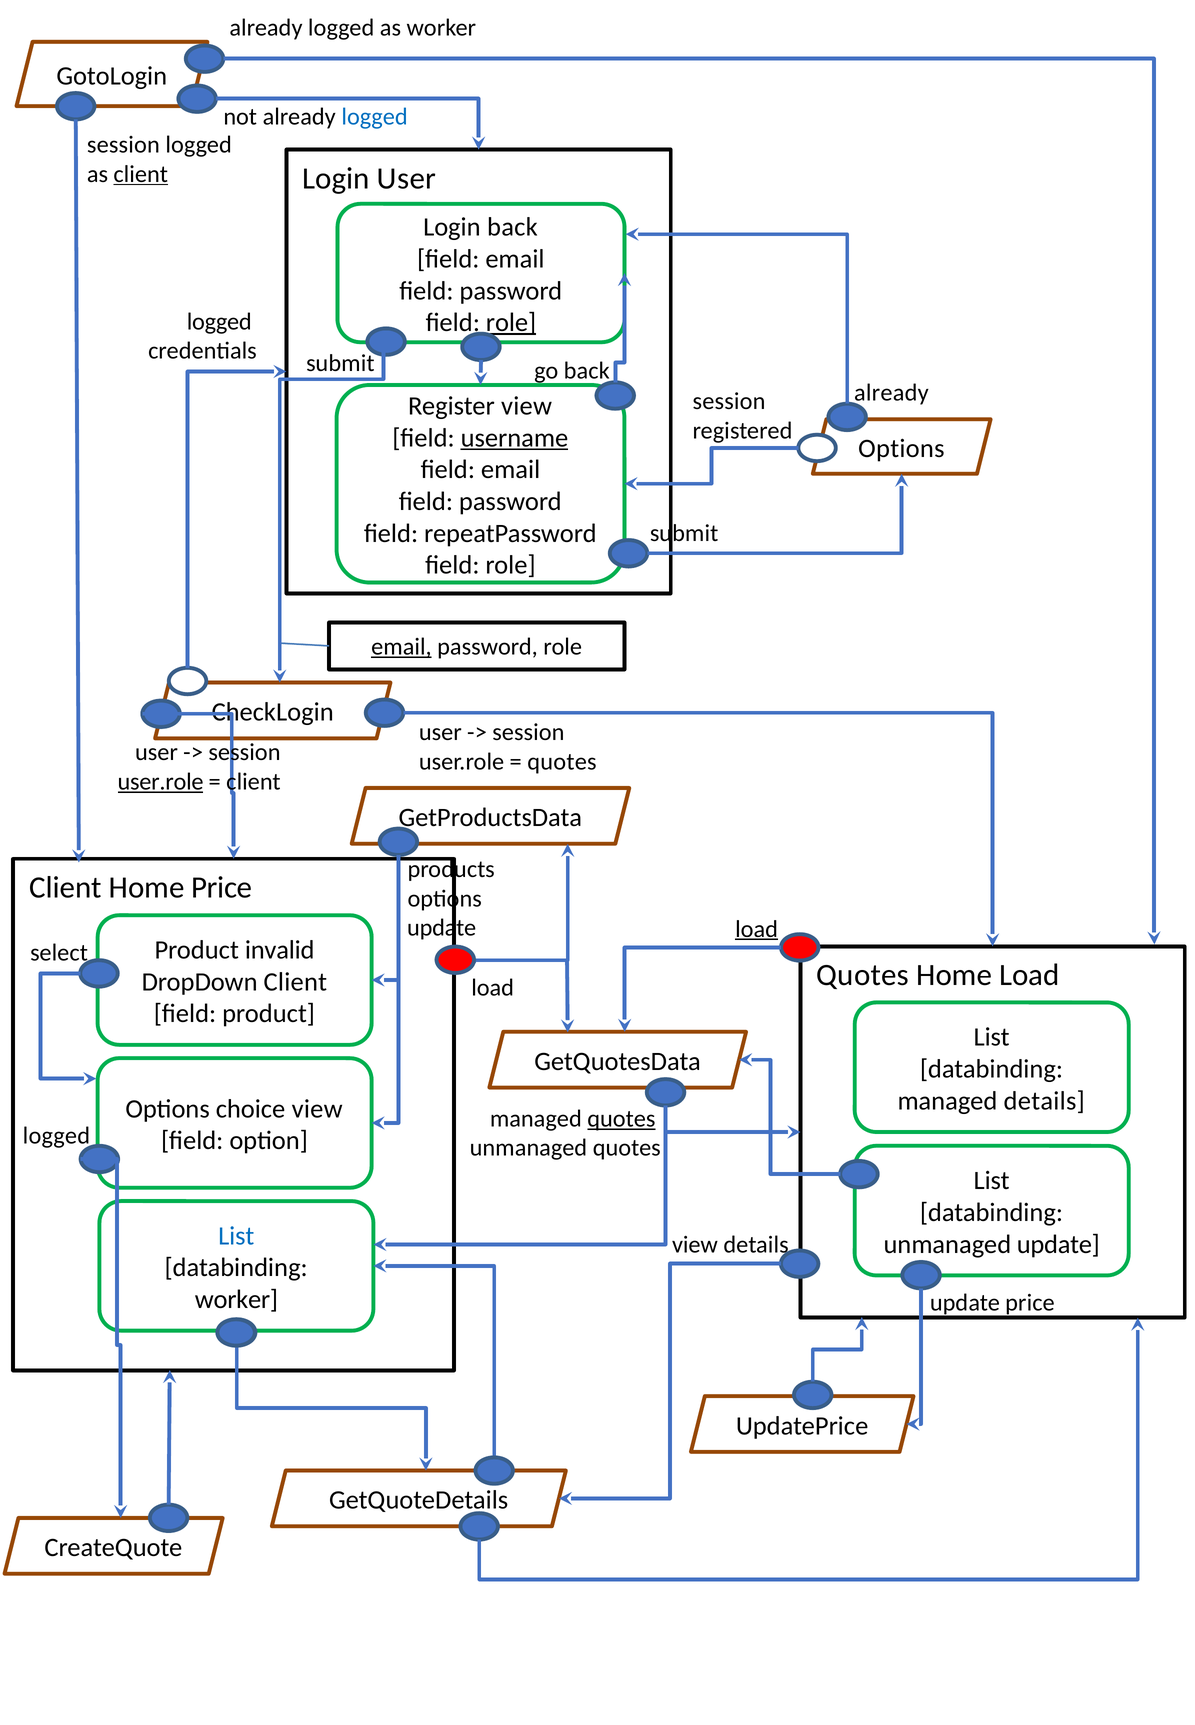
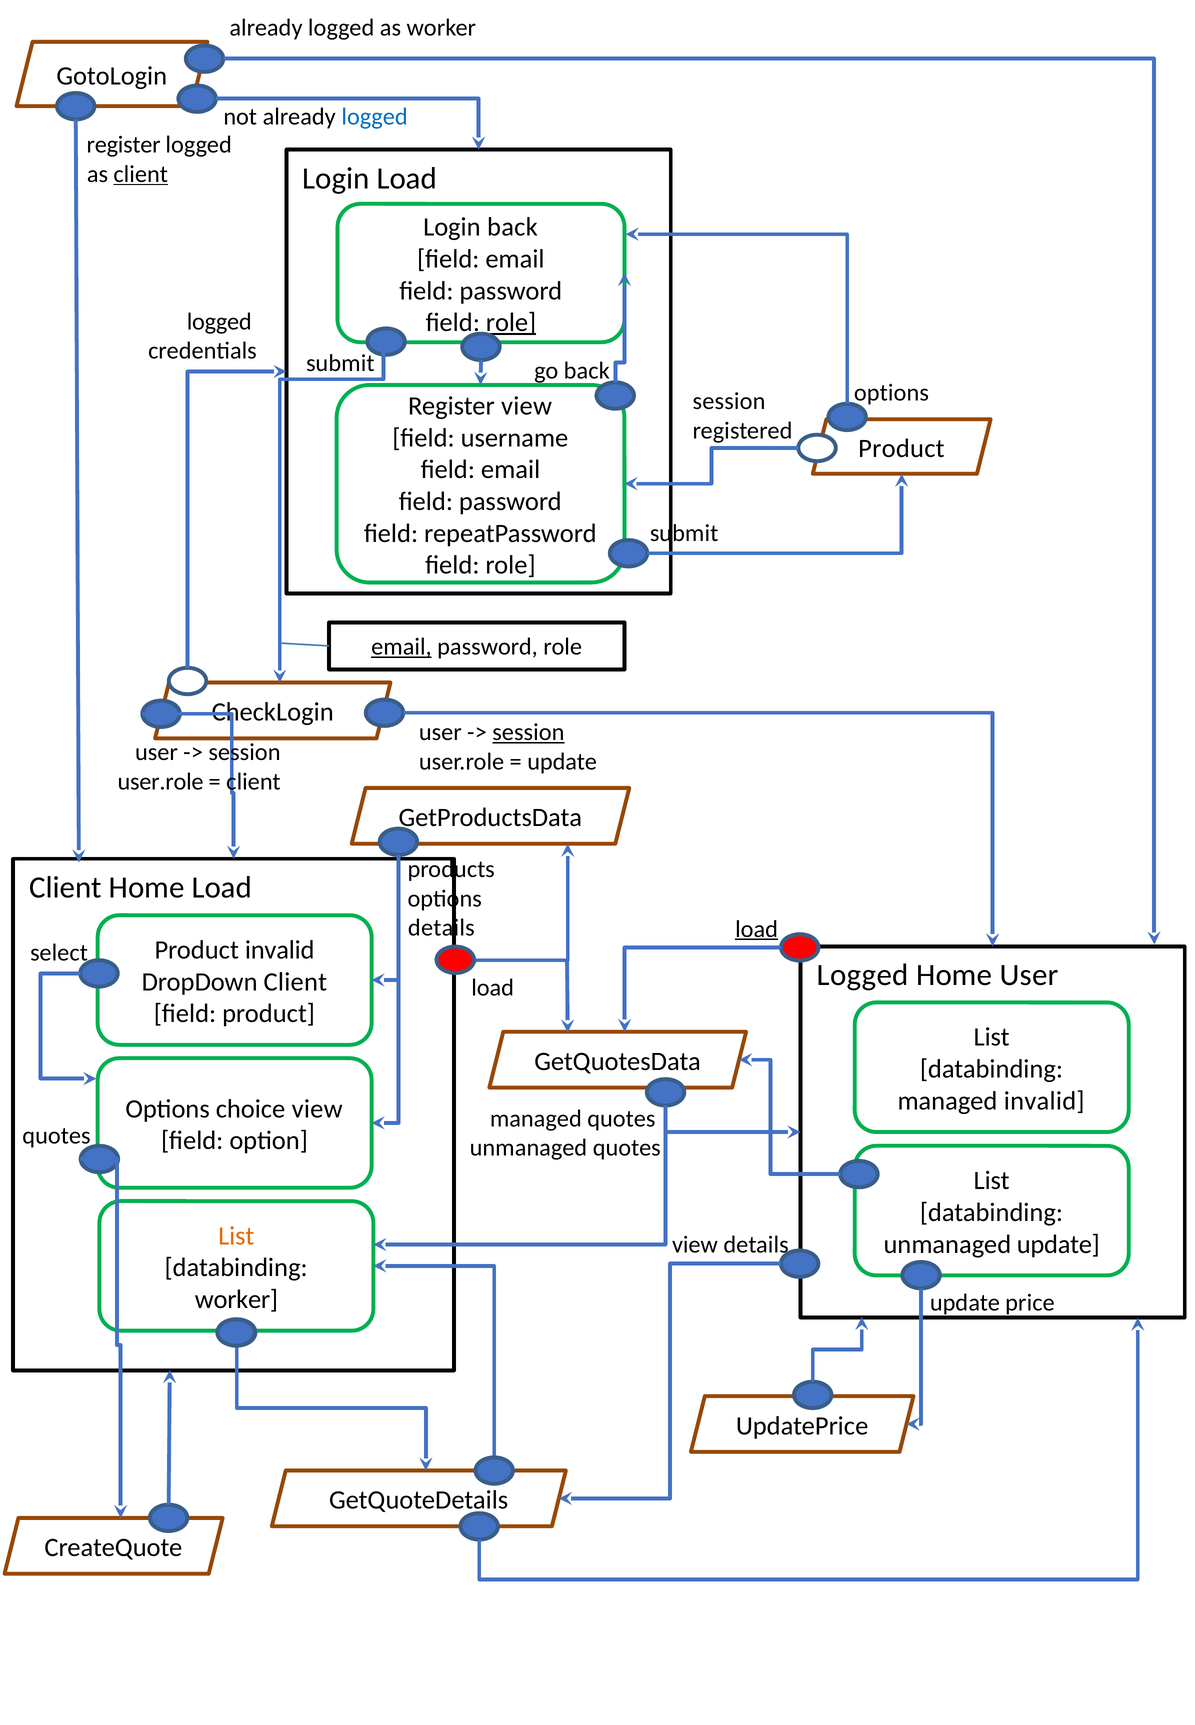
session: session -> register (124, 145)
Login User: User -> Load (407, 178)
already: already -> options (891, 393)
username underline: present -> none (514, 438)
Options: Options -> Product (901, 449)
session underline: none -> present (528, 733)
quotes: quotes -> update (562, 762)
user.role underline: present -> none (161, 782)
Home Price: Price -> Load (222, 888)
update: update -> details (441, 928)
Quotes: Quotes -> Logged (863, 976)
Home Load: Load -> User (1029, 976)
managed details: details -> invalid (1044, 1102)
quotes underline: present -> none (621, 1119)
logged: logged -> quotes (56, 1136)
List colour: blue -> orange (236, 1237)
